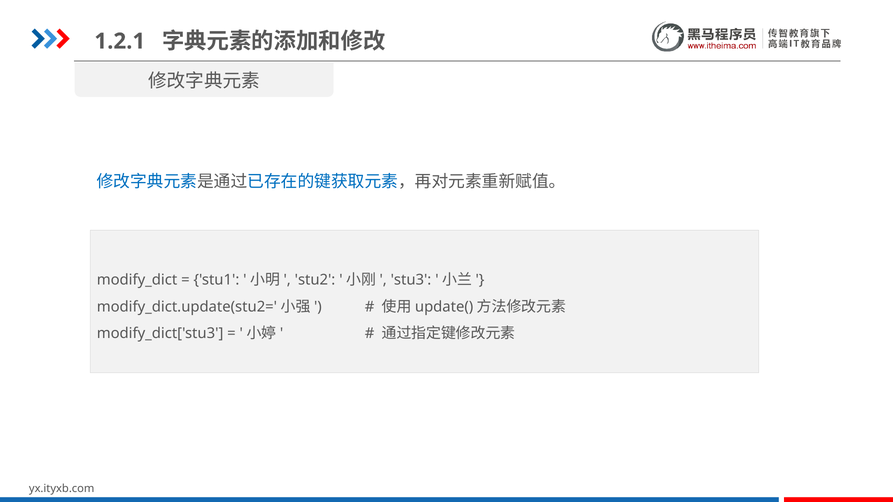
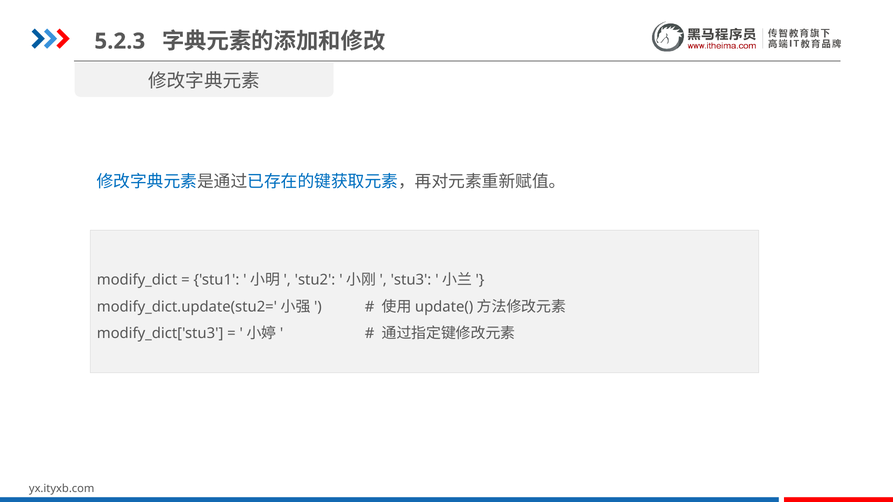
1.2.1: 1.2.1 -> 5.2.3 (120, 41)
